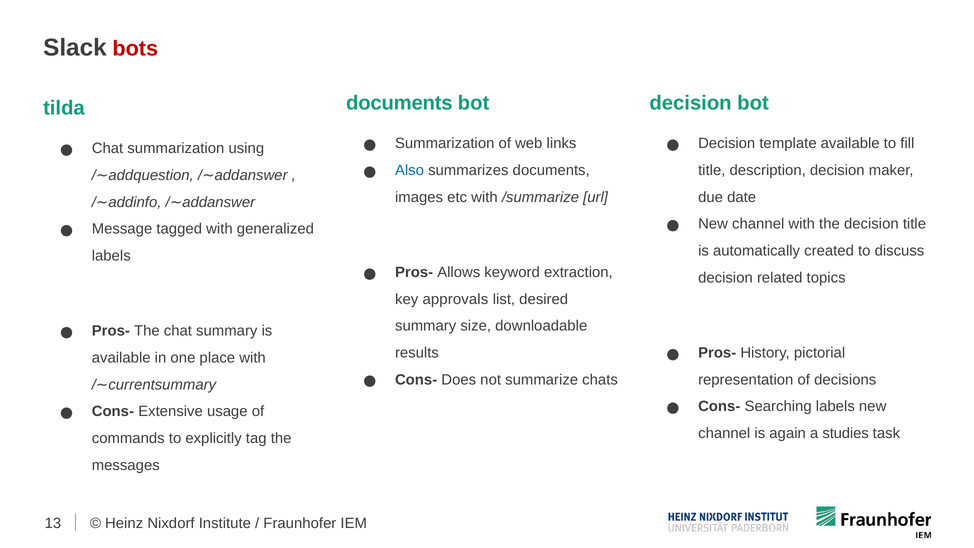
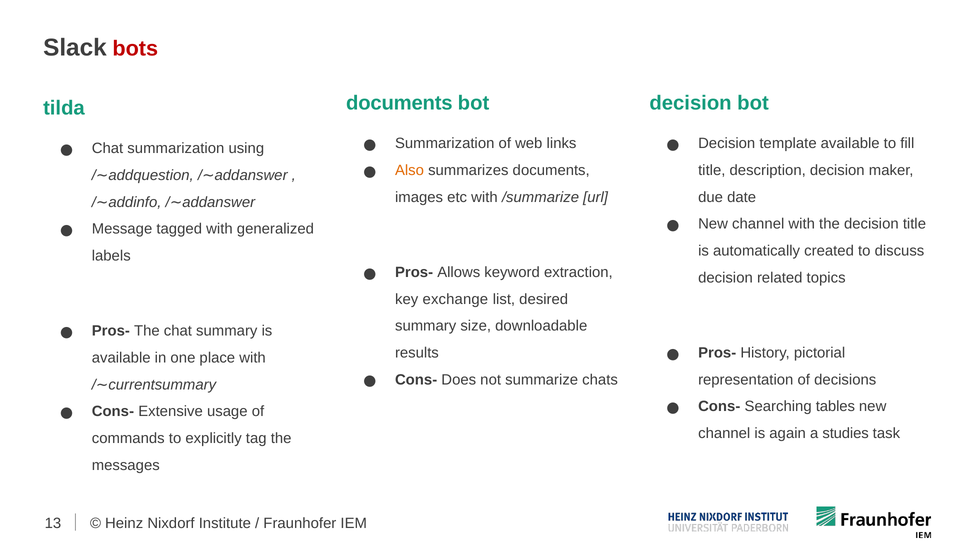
Also colour: blue -> orange (409, 170)
approvals: approvals -> exchange (455, 299)
Searching labels: labels -> tables (835, 406)
